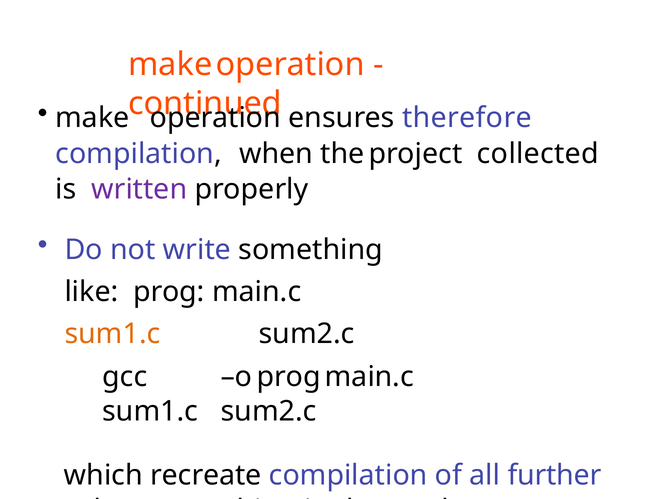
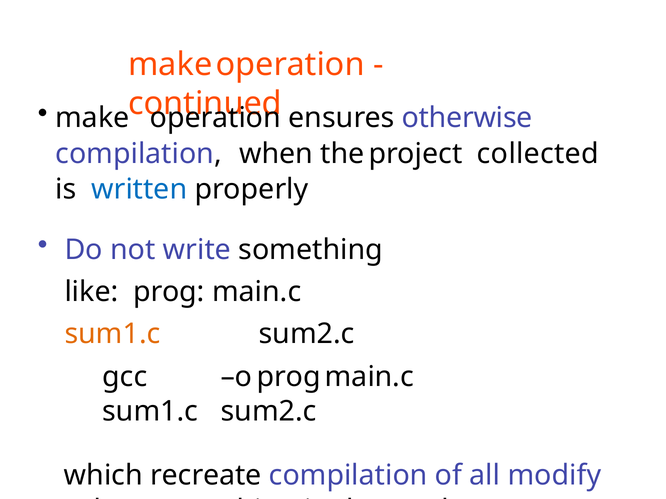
therefore: therefore -> otherwise (467, 118)
written colour: purple -> blue (139, 189)
further: further -> modify (554, 476)
